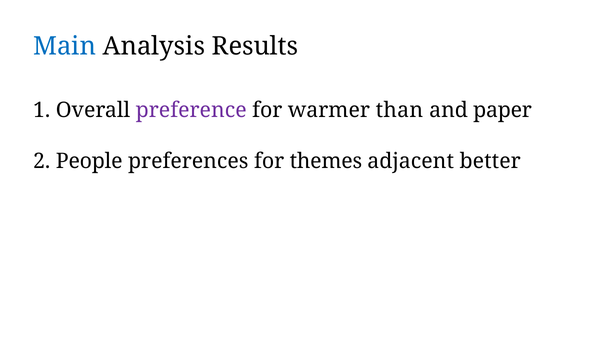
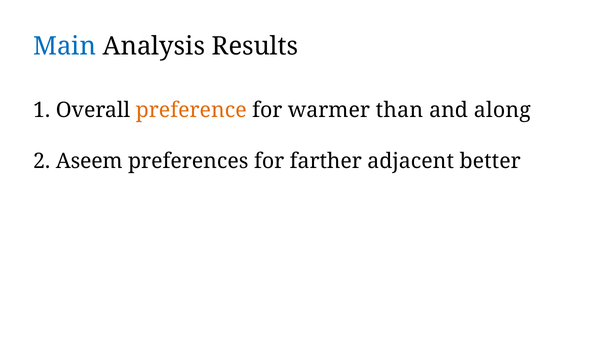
preference colour: purple -> orange (191, 110)
paper: paper -> along (502, 110)
People: People -> Aseem (89, 161)
themes: themes -> farther (326, 161)
